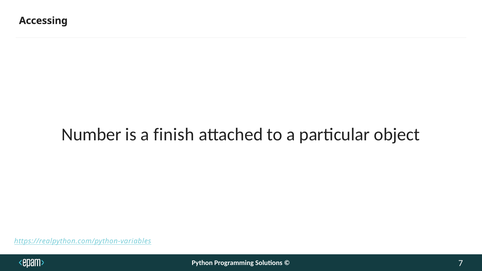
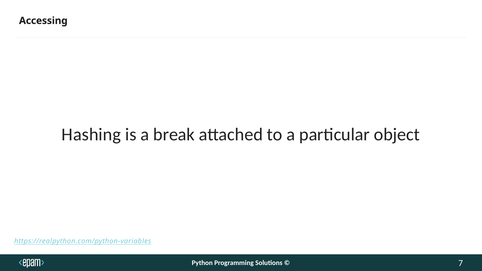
Number: Number -> Hashing (91, 135)
finish: finish -> break (174, 135)
